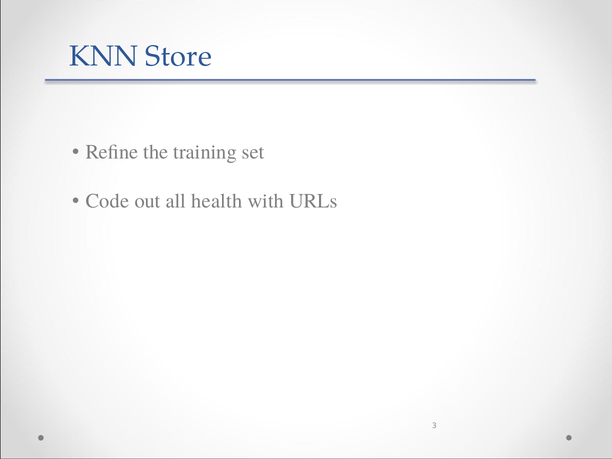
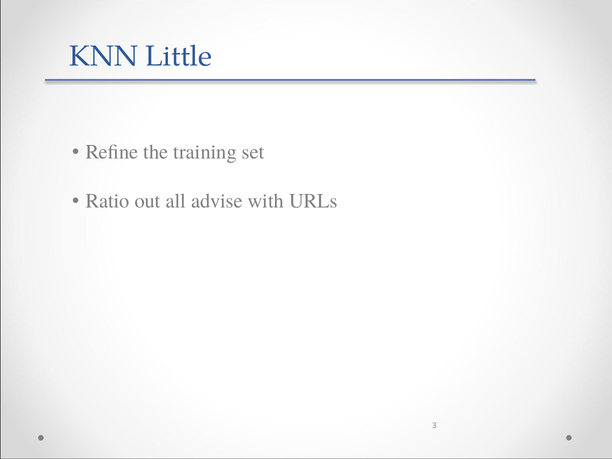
Store: Store -> Little (179, 56)
Code: Code -> Ratio (108, 201)
health: health -> advise (217, 201)
